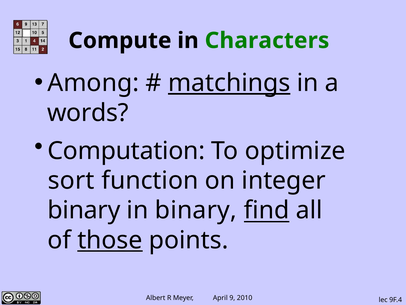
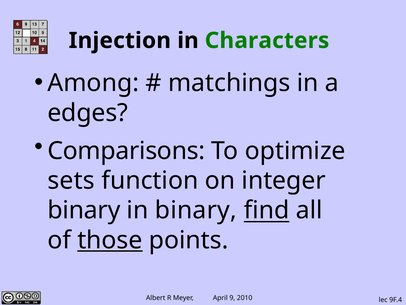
Compute: Compute -> Injection (120, 40)
matchings underline: present -> none (229, 83)
words: words -> edges (88, 113)
Computation: Computation -> Comparisons (126, 151)
sort: sort -> sets (71, 180)
